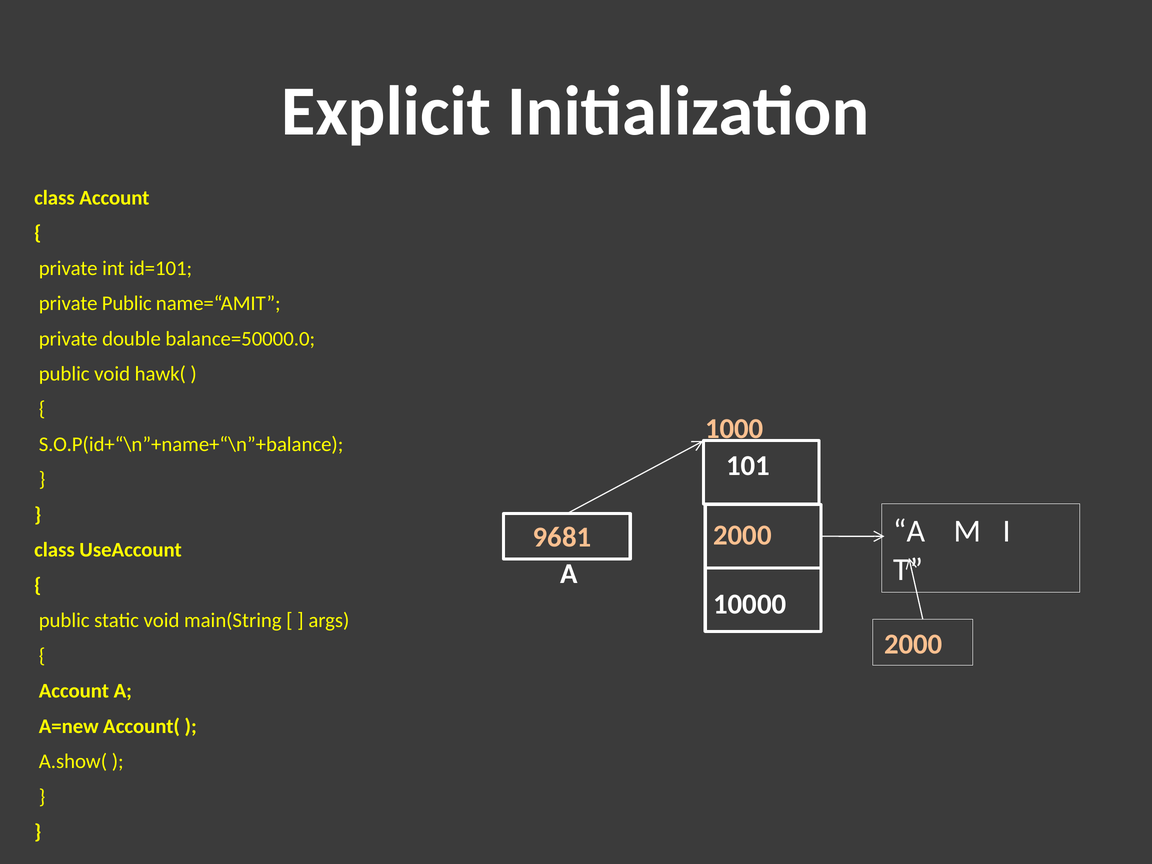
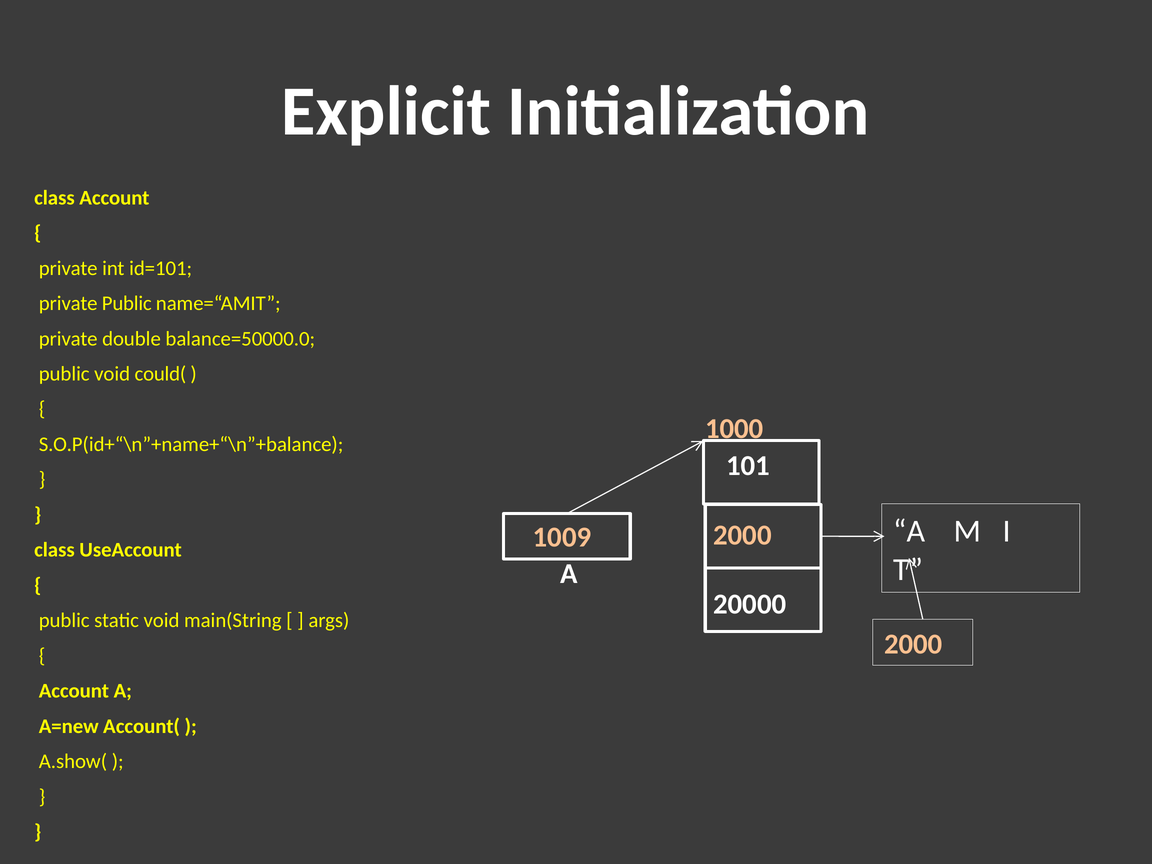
hawk(: hawk( -> could( (160, 374)
9681: 9681 -> 1009 (562, 537)
10000: 10000 -> 20000 (750, 604)
